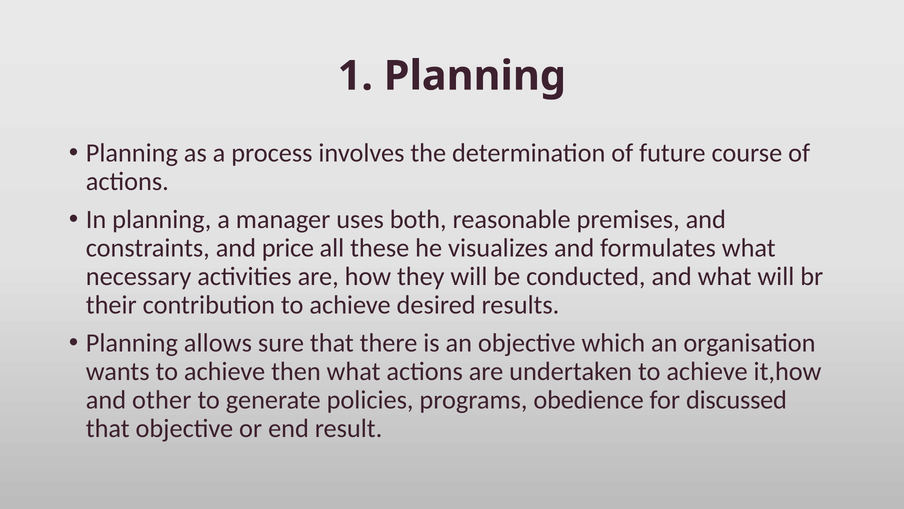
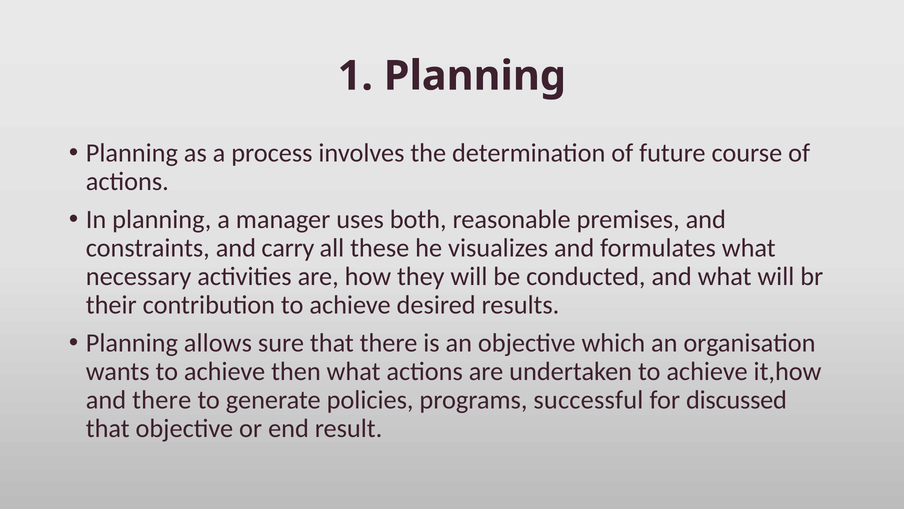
price: price -> carry (288, 248)
and other: other -> there (162, 400)
obedience: obedience -> successful (588, 400)
